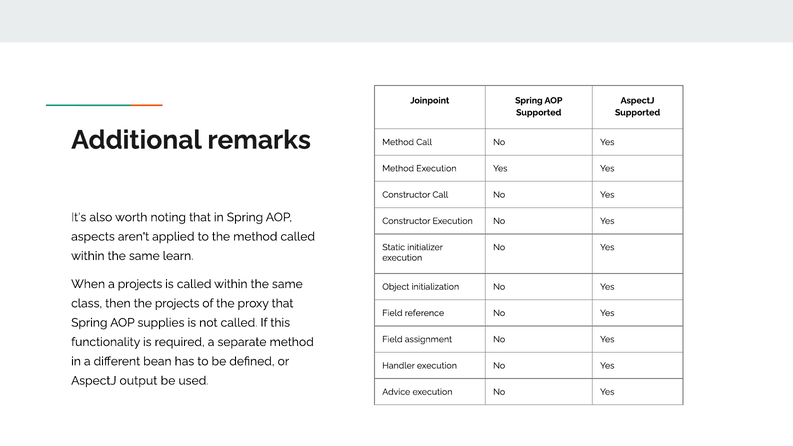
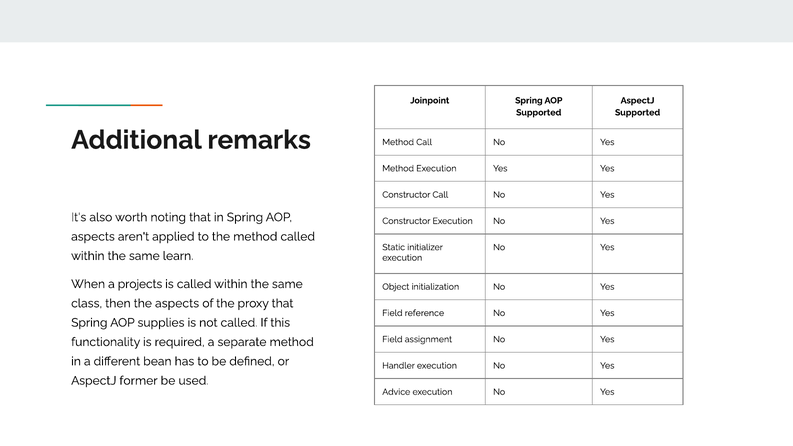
the projects: projects -> aspects (177, 303)
output: output -> former (138, 381)
